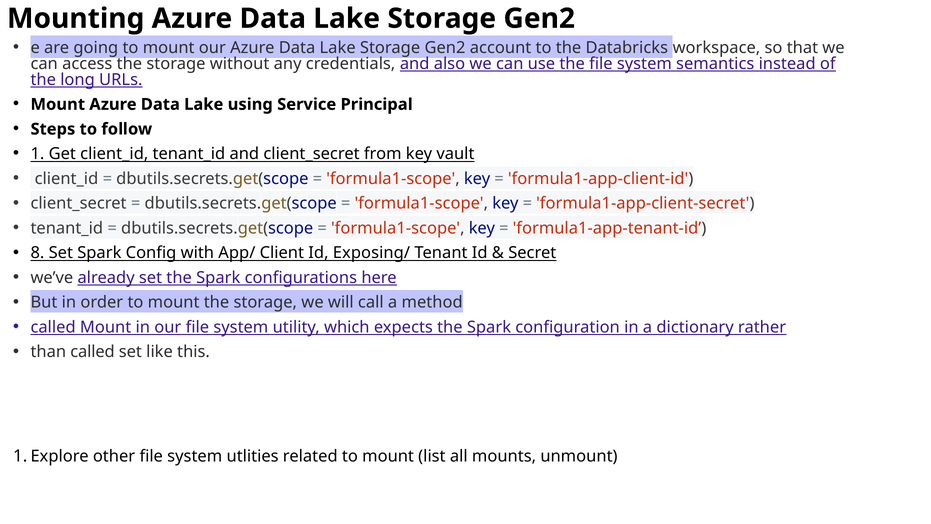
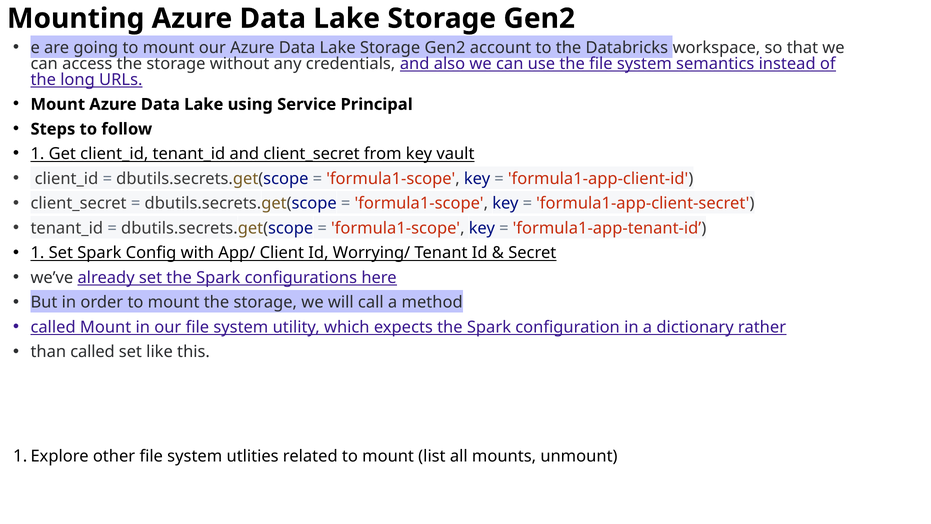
8: 8 -> 1 (37, 253)
Exposing/: Exposing/ -> Worrying/ (372, 253)
